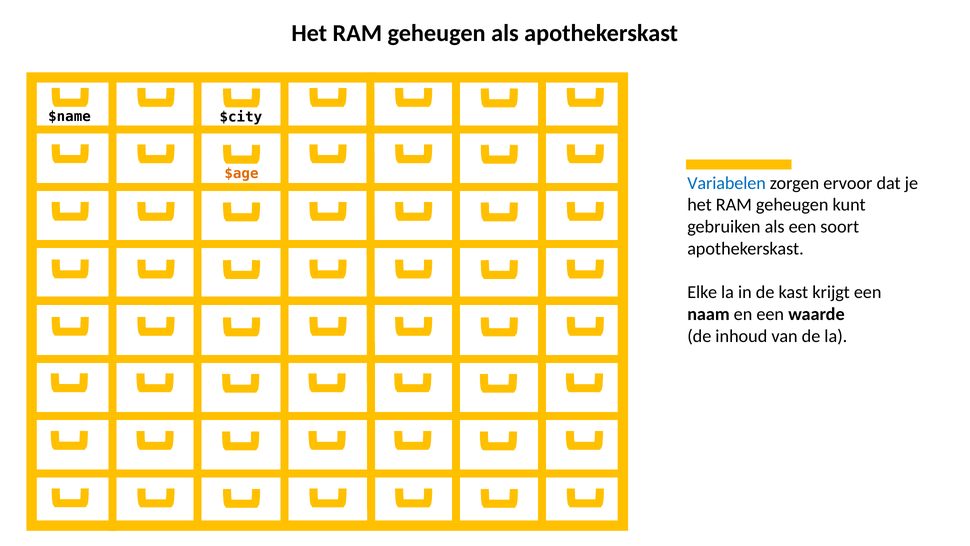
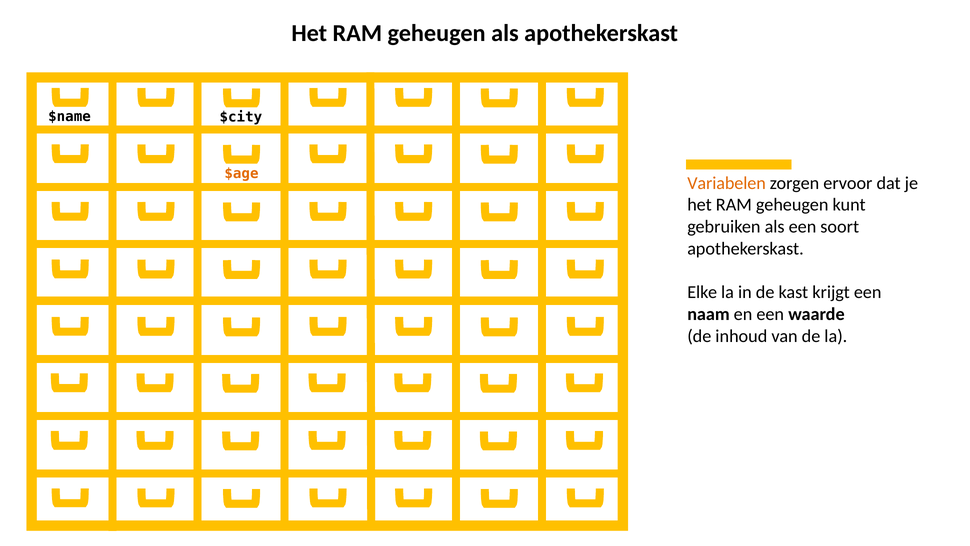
Variabelen colour: blue -> orange (727, 183)
